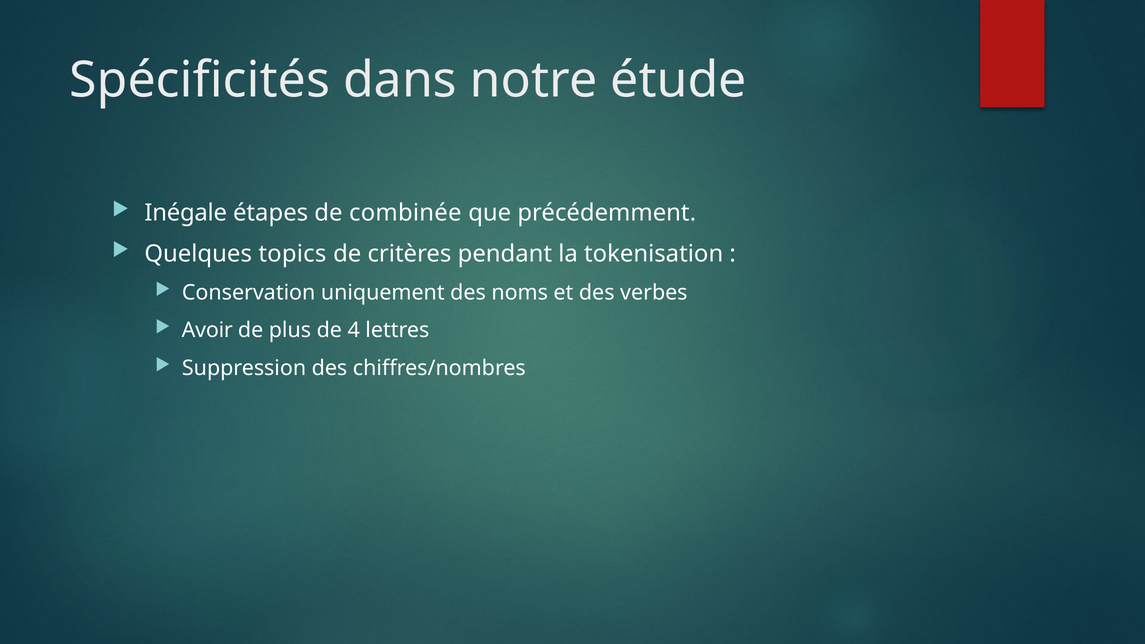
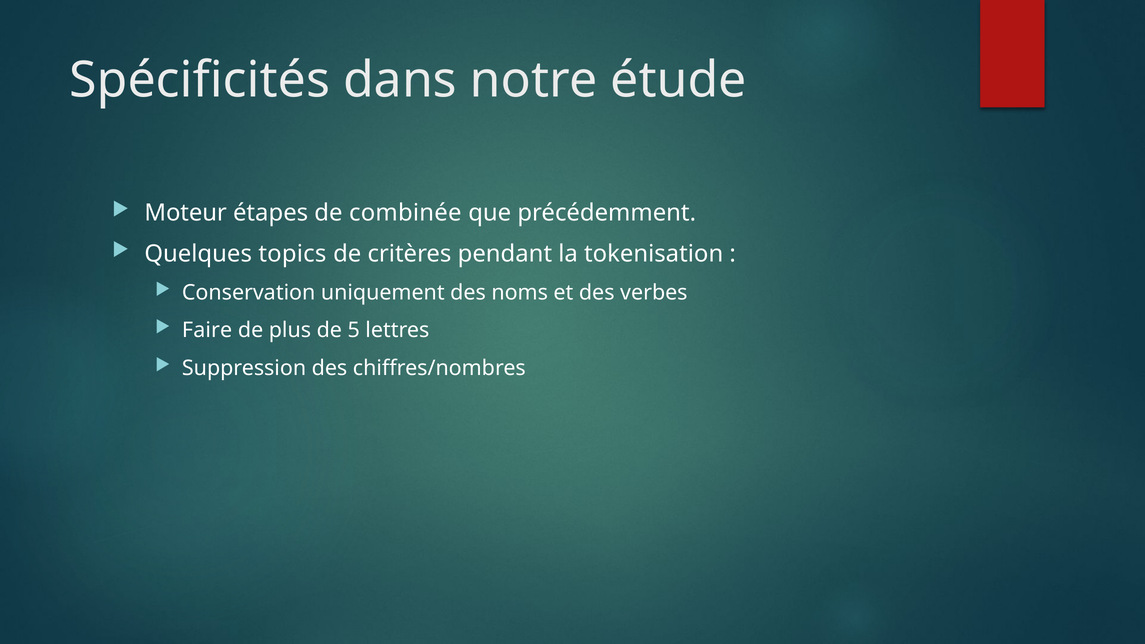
Inégale: Inégale -> Moteur (186, 213)
Avoir: Avoir -> Faire (207, 330)
4: 4 -> 5 (354, 330)
